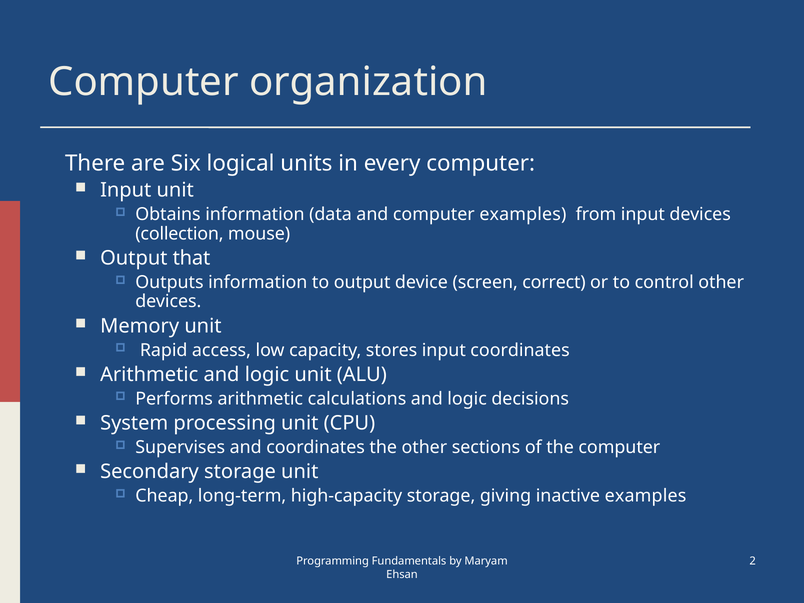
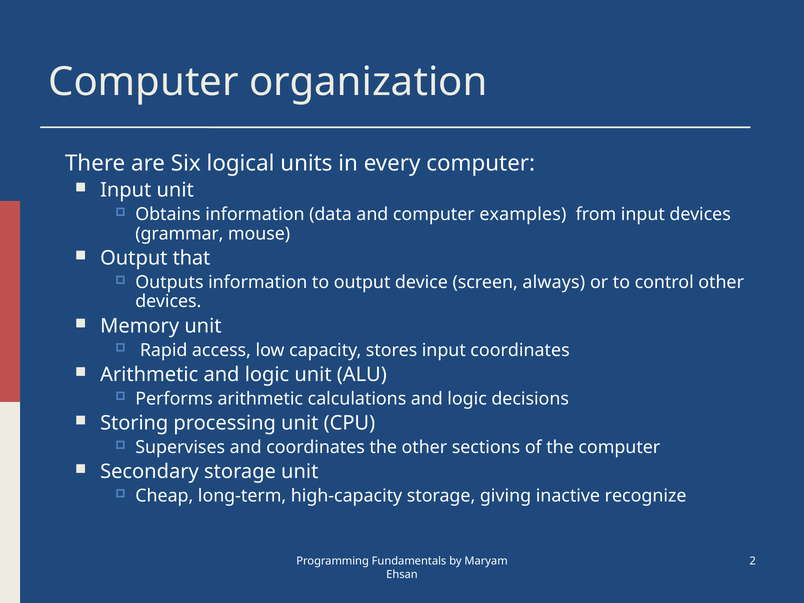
collection: collection -> grammar (179, 234)
correct: correct -> always (554, 282)
System: System -> Storing (134, 423)
inactive examples: examples -> recognize (646, 496)
